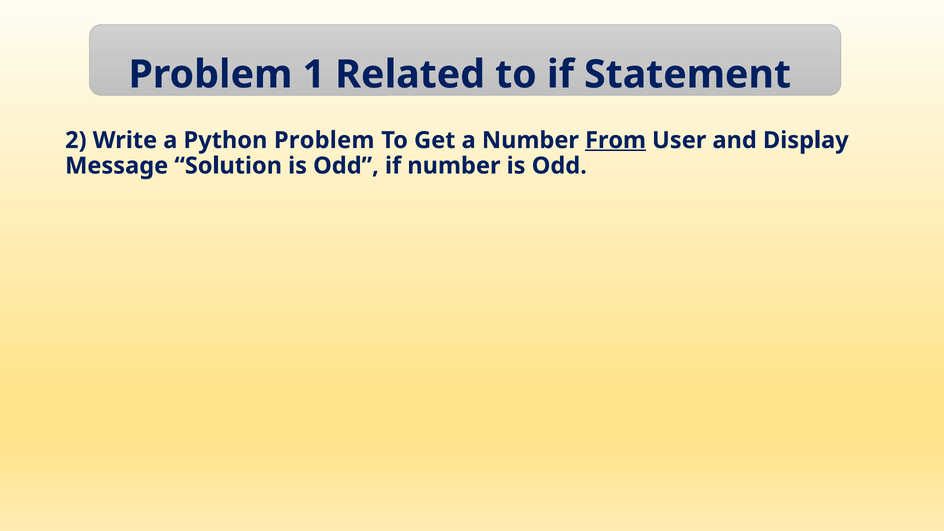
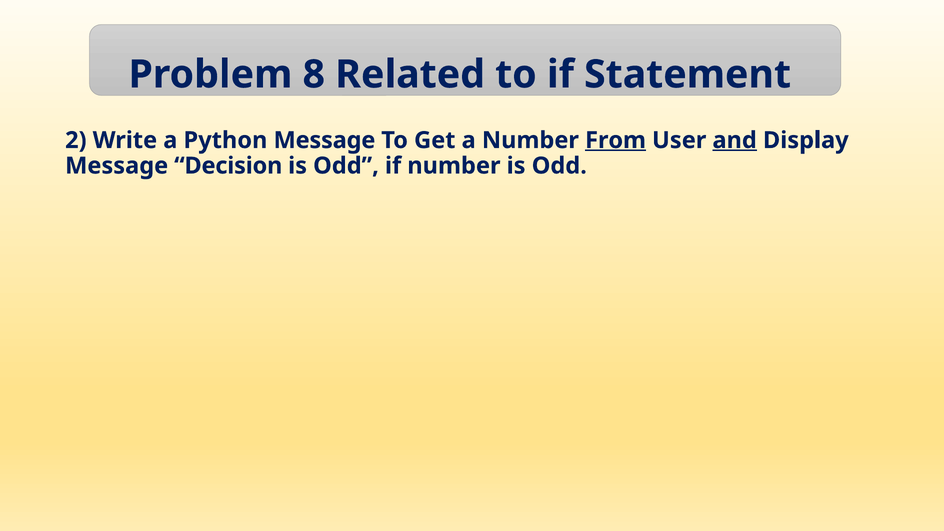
1: 1 -> 8 (314, 75)
Python Problem: Problem -> Message (324, 140)
and underline: none -> present (735, 140)
Solution: Solution -> Decision (228, 166)
